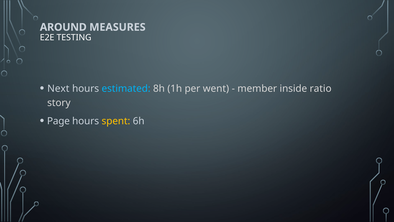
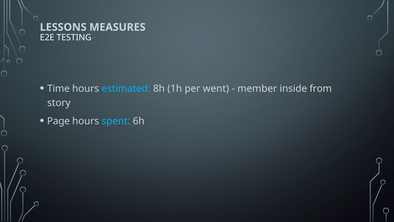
AROUND: AROUND -> LESSONS (63, 27)
Next: Next -> Time (58, 88)
ratio: ratio -> from (321, 88)
spent colour: yellow -> light blue (116, 121)
